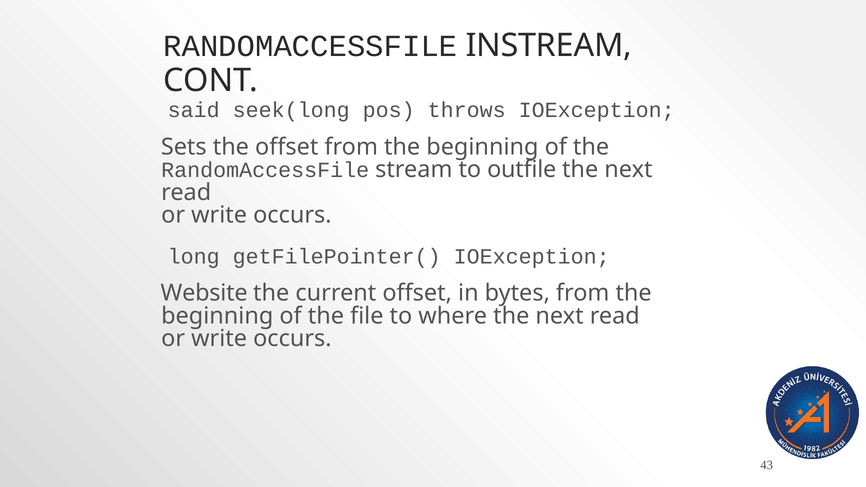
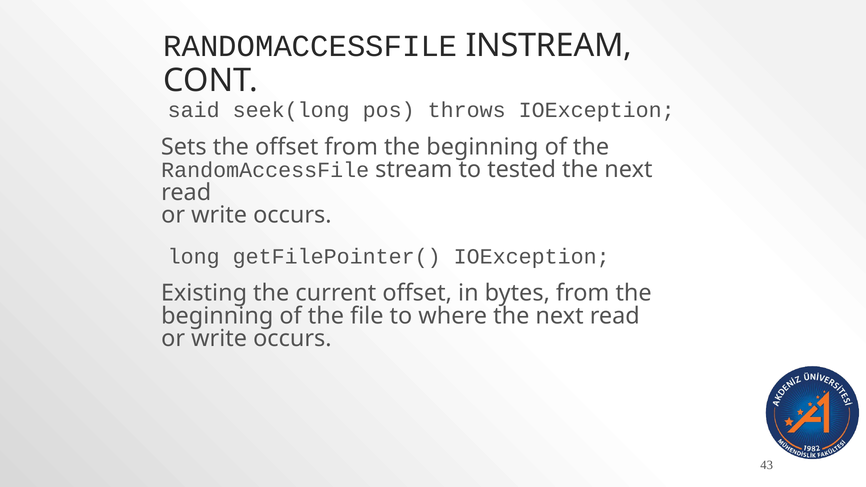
outfile: outfile -> tested (522, 170)
Website: Website -> Existing (204, 293)
